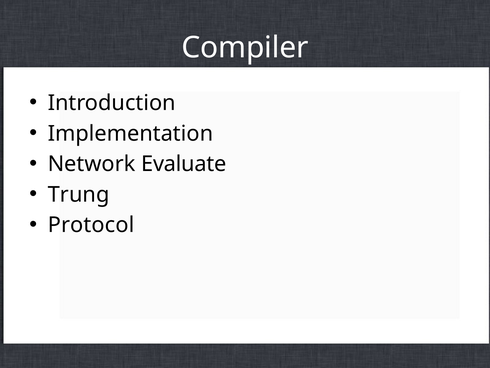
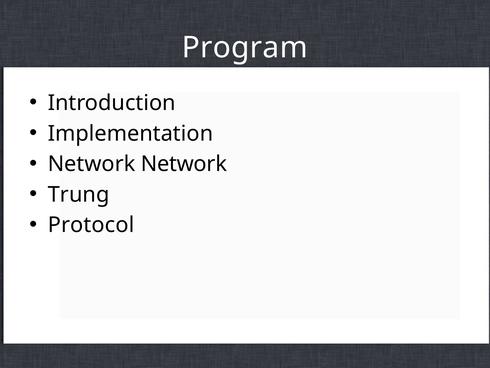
Compiler: Compiler -> Program (245, 47)
Network Evaluate: Evaluate -> Network (184, 164)
